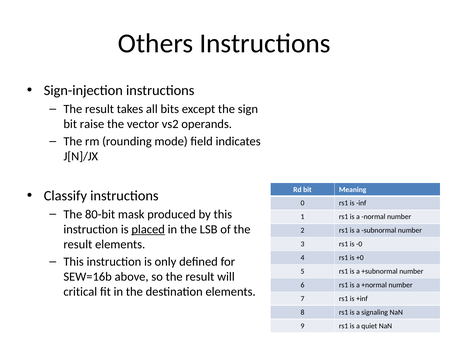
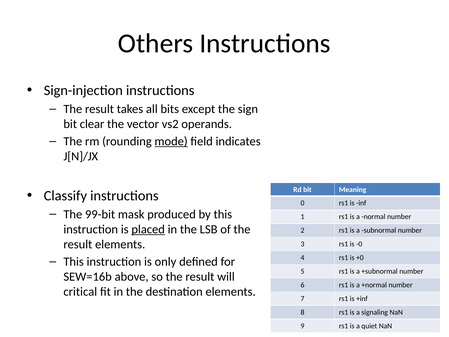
raise: raise -> clear (92, 124)
mode underline: none -> present (171, 141)
80-bit: 80-bit -> 99-bit (100, 214)
